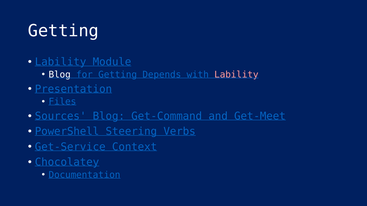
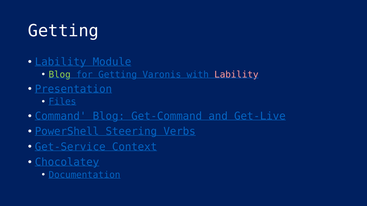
Blog colour: white -> light green (60, 75)
Depends: Depends -> Varonis (162, 75)
Sources: Sources -> Command (61, 116)
Get-Meet: Get-Meet -> Get-Live (260, 116)
